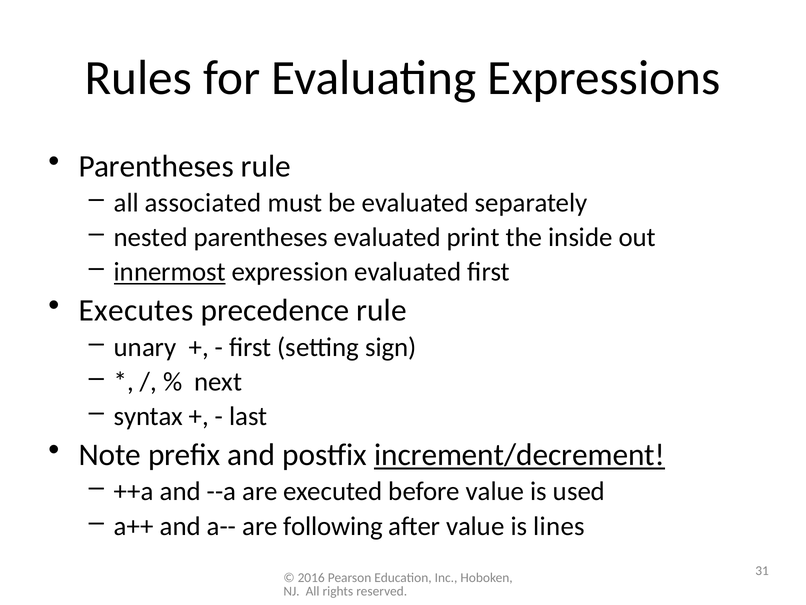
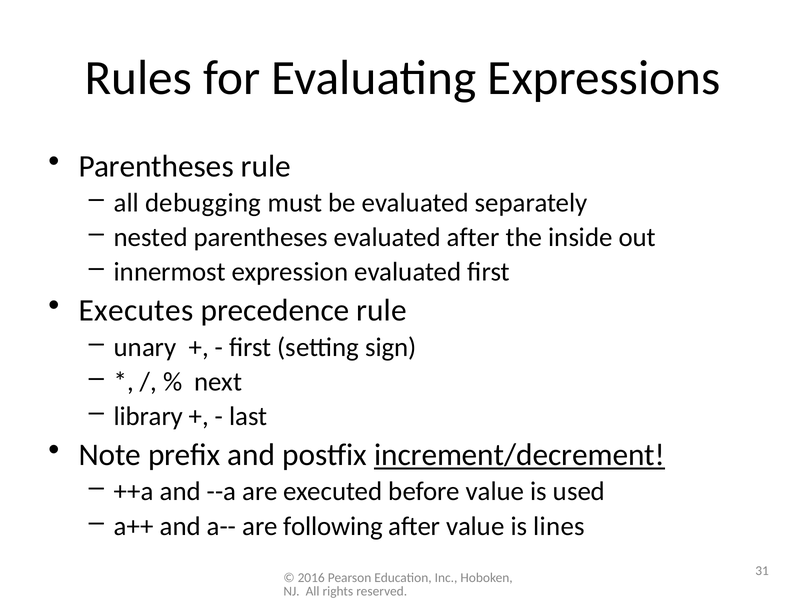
associated: associated -> debugging (203, 203)
evaluated print: print -> after (473, 237)
innermost underline: present -> none (170, 272)
syntax: syntax -> library (148, 416)
